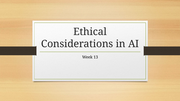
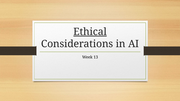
Ethical underline: none -> present (90, 32)
